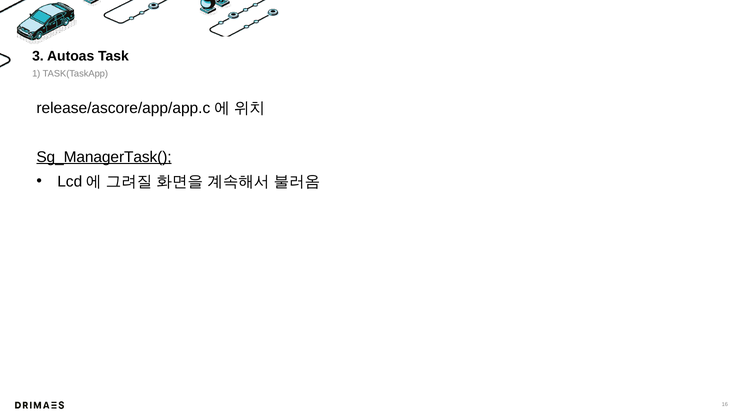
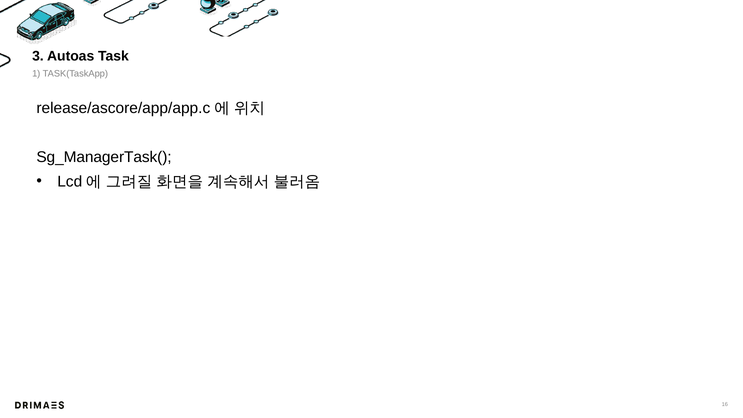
Sg_ManagerTask( underline: present -> none (104, 157)
